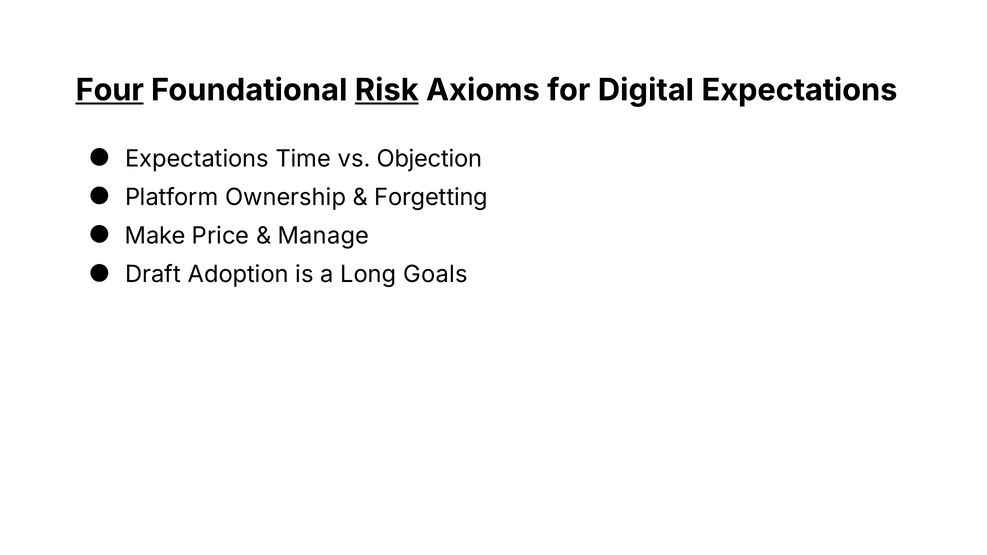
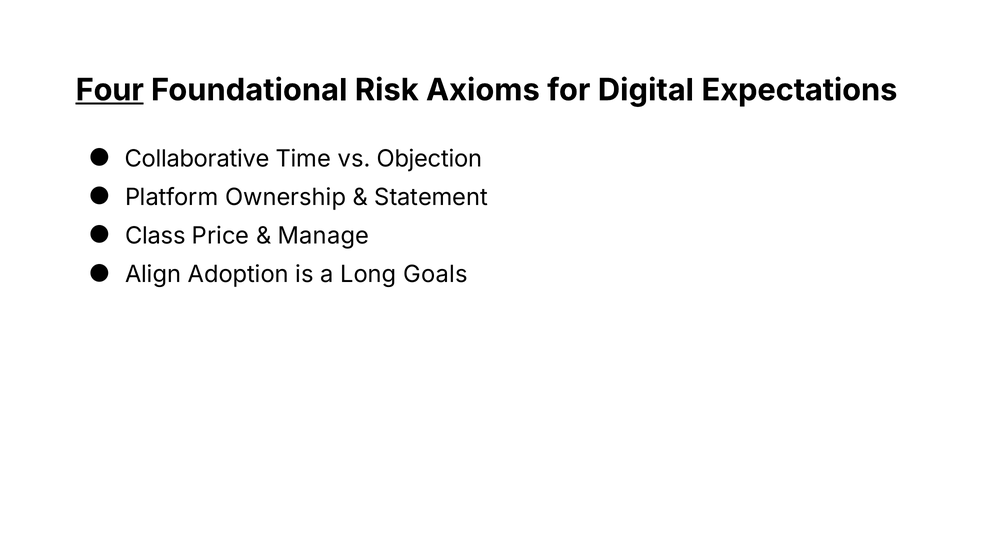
Risk underline: present -> none (387, 90)
Expectations: Expectations -> Collaborative (197, 159)
Forgetting: Forgetting -> Statement (431, 197)
Make: Make -> Class (155, 236)
Draft: Draft -> Align (153, 275)
